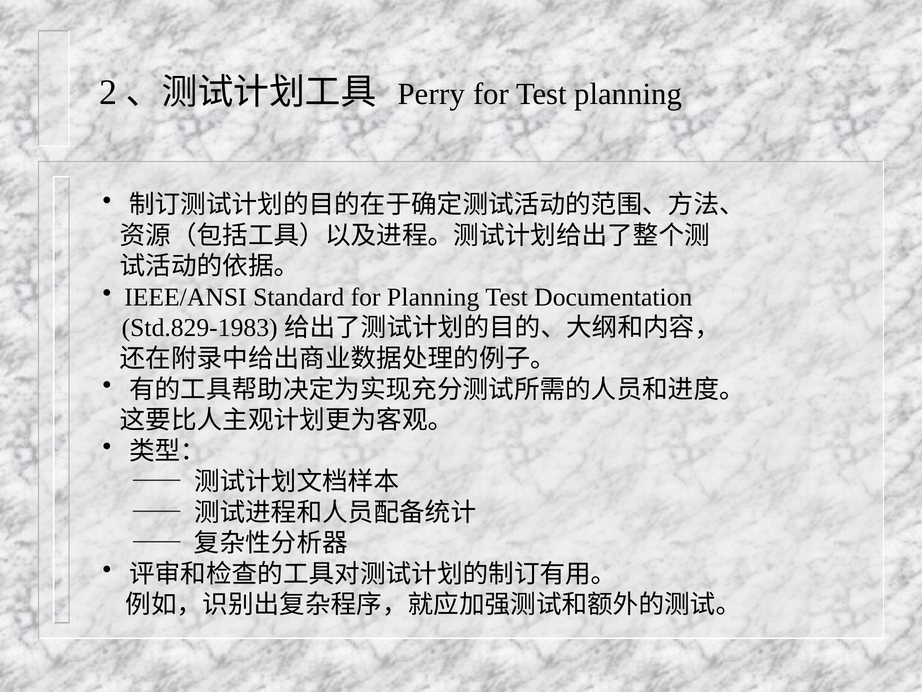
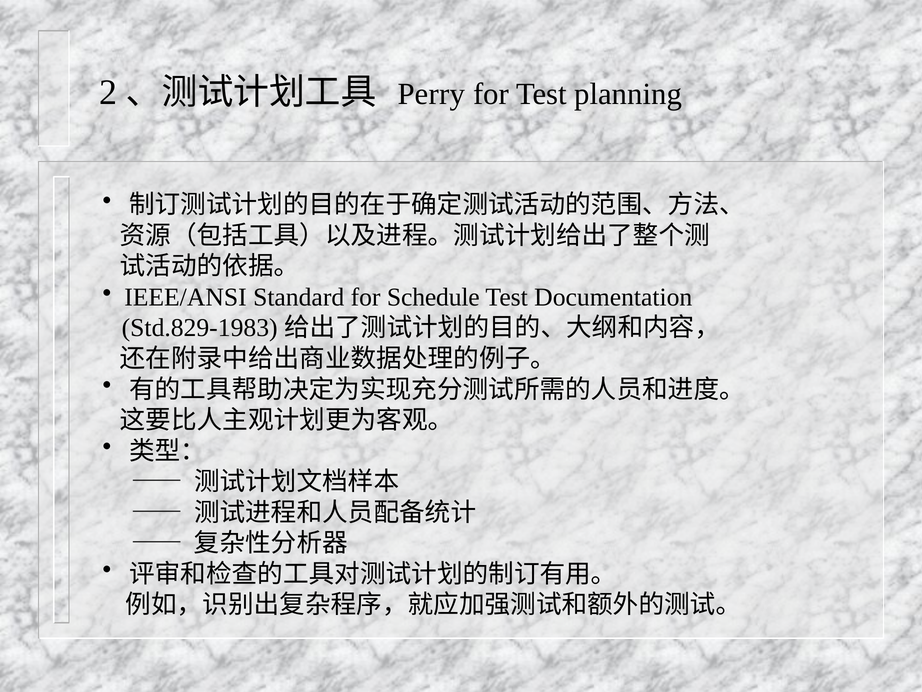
for Planning: Planning -> Schedule (433, 297)
